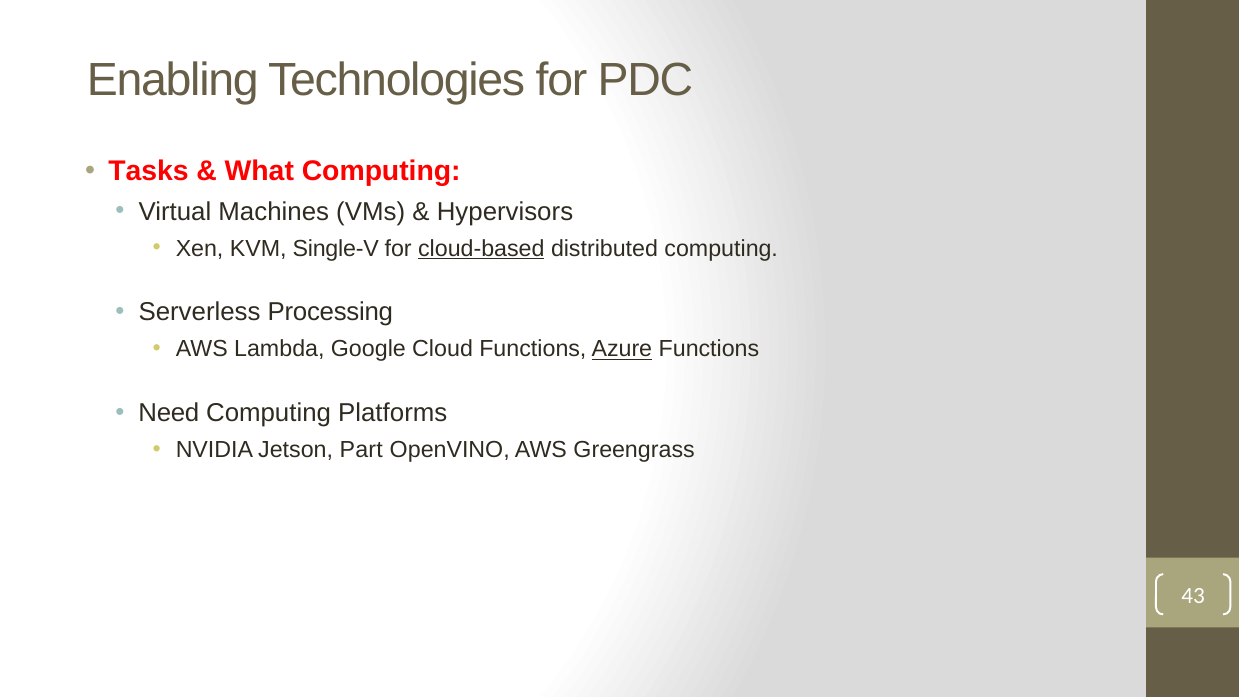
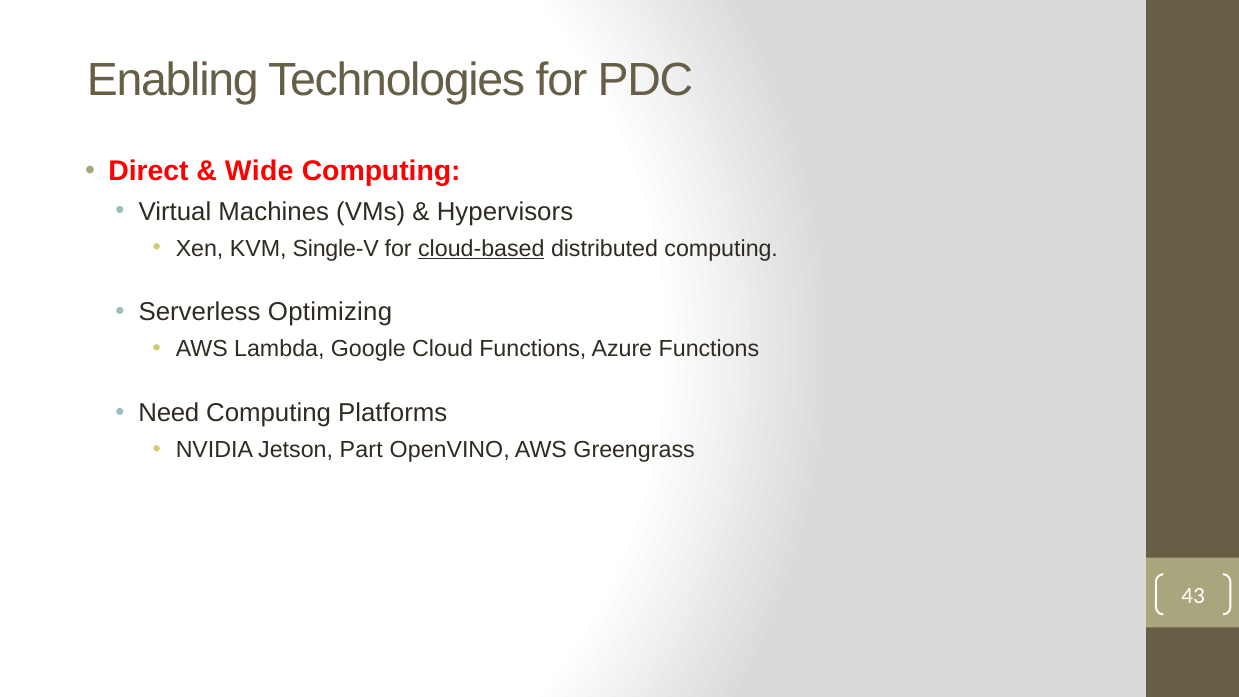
Tasks: Tasks -> Direct (148, 171)
What: What -> Wide (259, 171)
Processing: Processing -> Optimizing (330, 312)
Azure underline: present -> none (622, 349)
